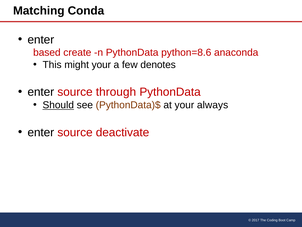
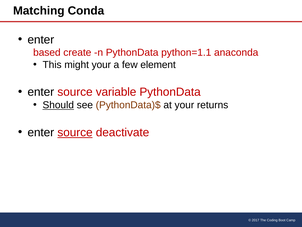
python=8.6: python=8.6 -> python=1.1 (186, 53)
denotes: denotes -> element (158, 65)
through: through -> variable (116, 92)
always: always -> returns (213, 105)
source underline: none -> present (75, 132)
